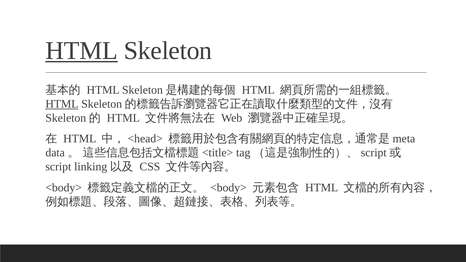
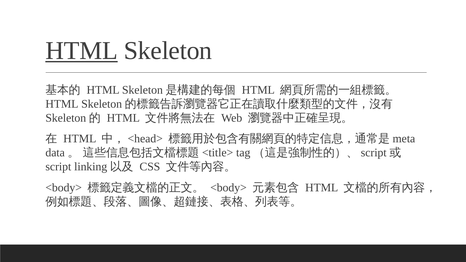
HTML underline: present -> none (62, 104)
